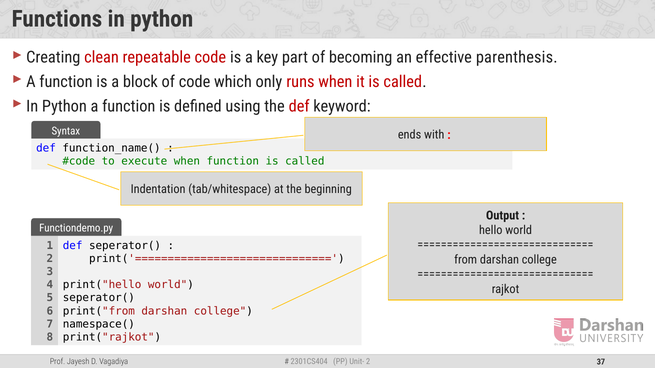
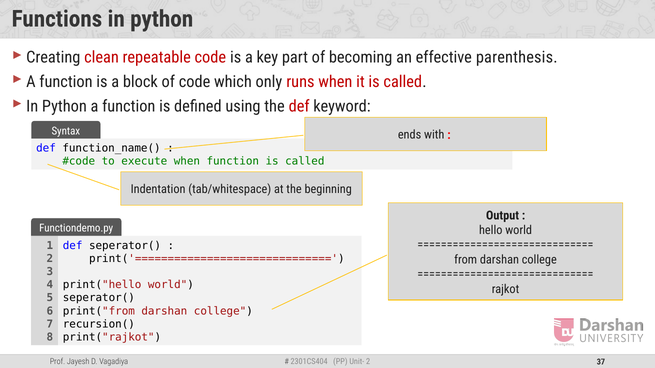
namespace(: namespace( -> recursion( (99, 324)
